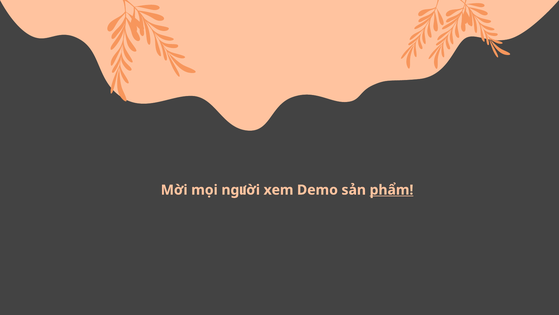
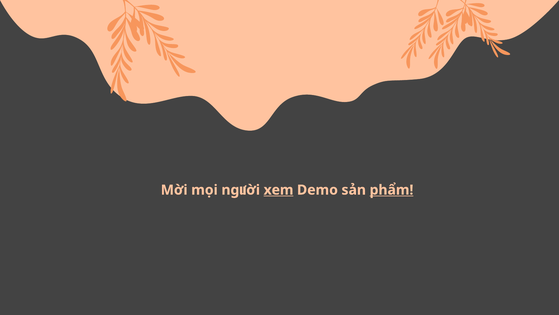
xem underline: none -> present (279, 190)
